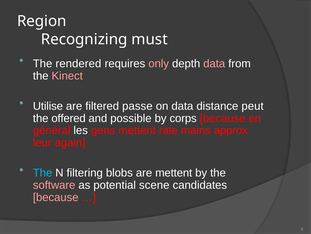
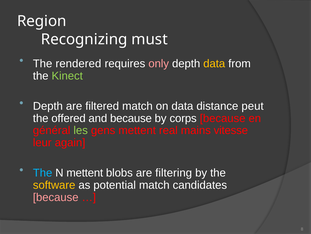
data colour: pink -> yellow (214, 63)
Kinect colour: pink -> light green (67, 76)
Utilise: Utilise -> Depth (48, 106)
filtered passe: passe -> match (137, 106)
and possible: possible -> because (131, 118)
les colour: white -> light green (81, 130)
rate: rate -> real (168, 130)
approx: approx -> vitesse (231, 130)
N filtering: filtering -> mettent (85, 172)
are mettent: mettent -> filtering (174, 172)
software colour: pink -> yellow (54, 185)
potential scene: scene -> match (154, 185)
